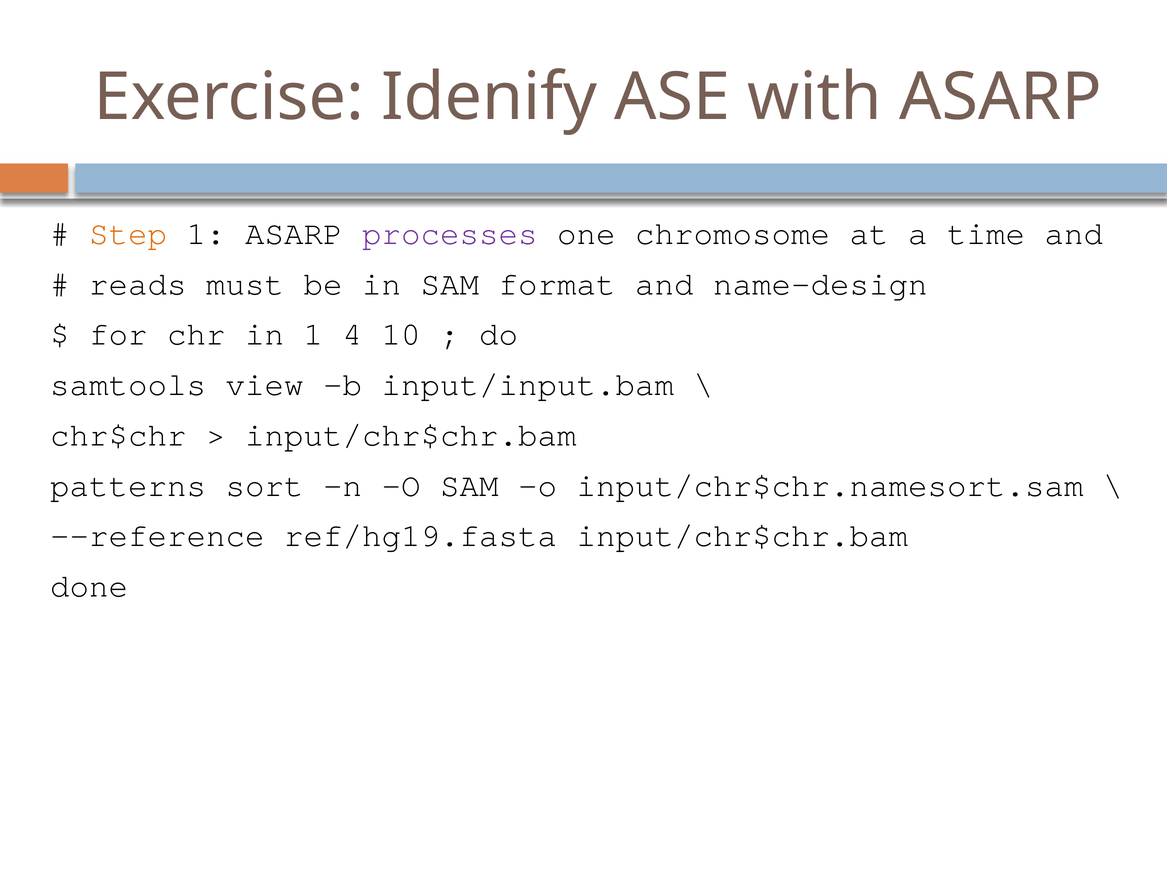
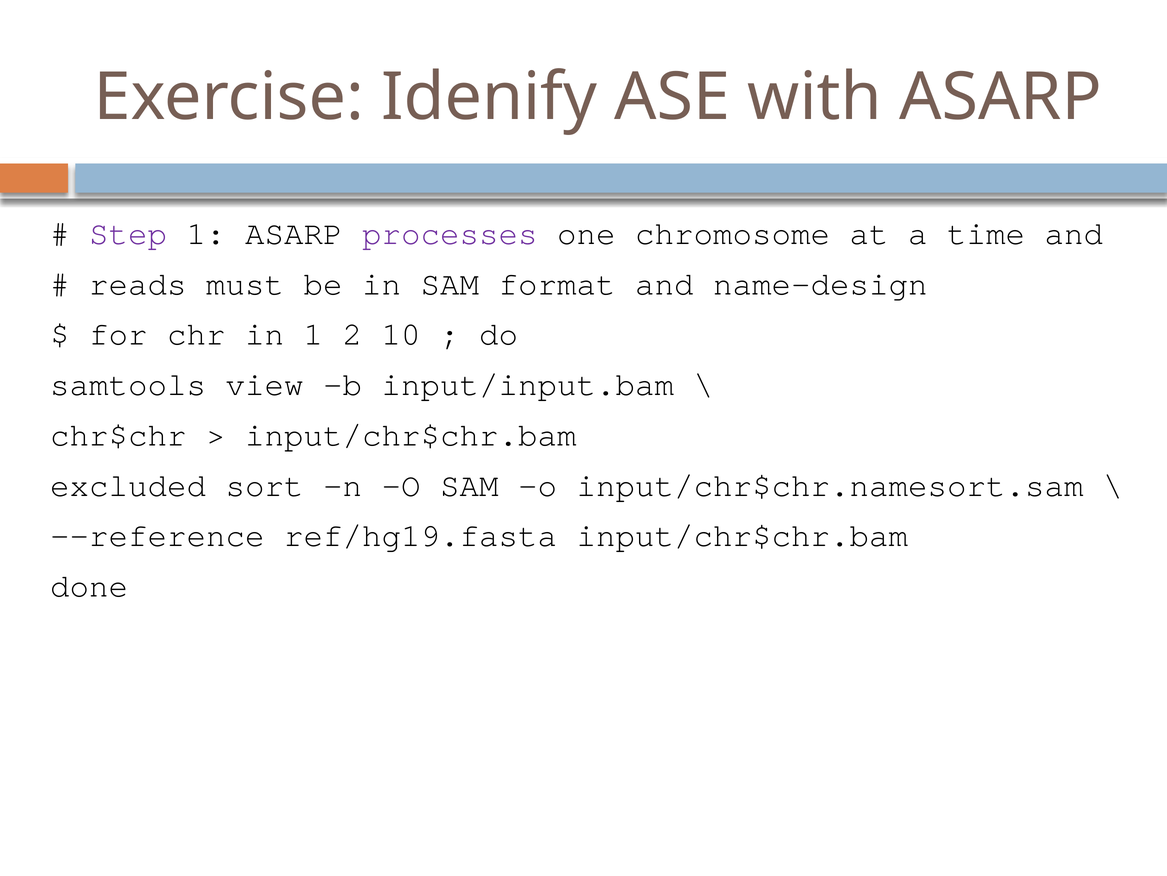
Step colour: orange -> purple (128, 233)
4: 4 -> 2 (353, 334)
patterns: patterns -> excluded (128, 485)
